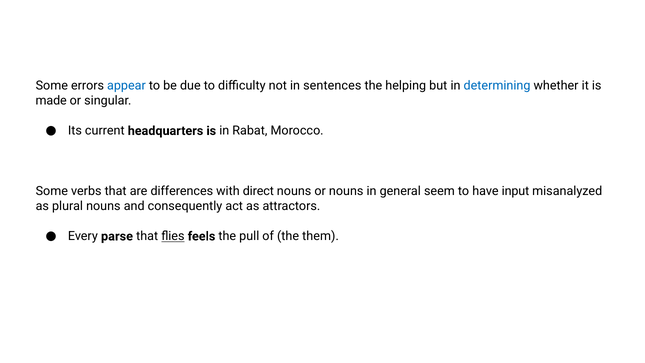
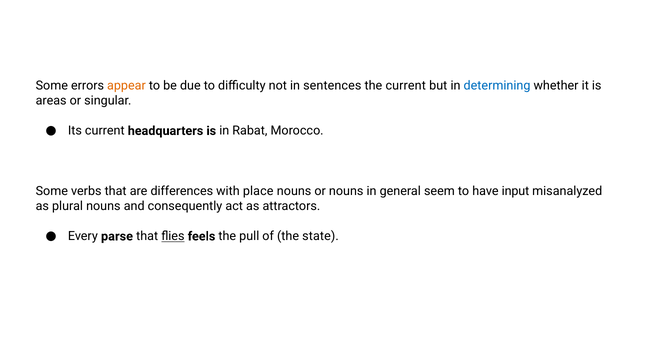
appear colour: blue -> orange (126, 86)
the helping: helping -> current (406, 86)
made: made -> areas (51, 101)
direct: direct -> place (258, 191)
them: them -> state (320, 236)
